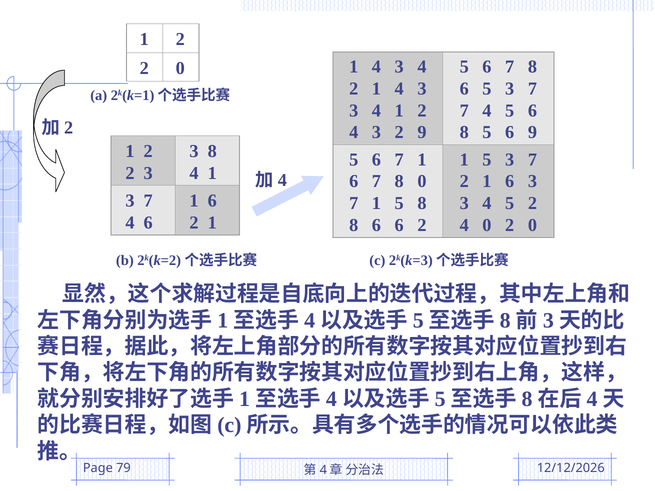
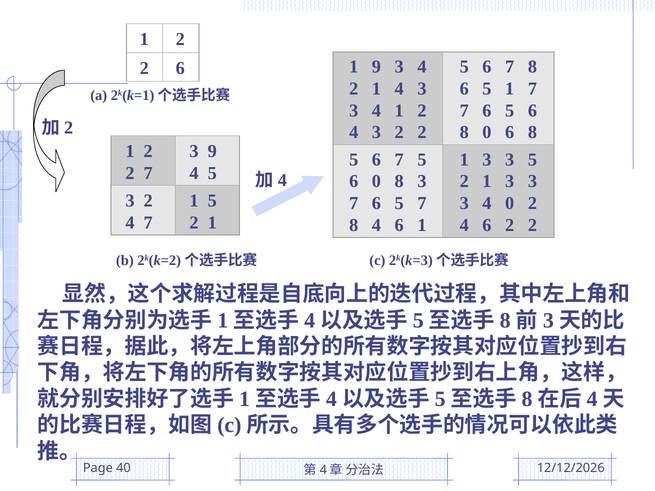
4: 4 -> 9 (376, 67)
0: 0 -> 6 (180, 68)
6 5 3: 3 -> 1 (510, 89)
4: 4 -> 6 (487, 111)
3 2 9: 9 -> 2 (422, 133)
8 5: 5 -> 0 (487, 133)
9: 9 -> 8 (532, 133)
3 8: 8 -> 9 (212, 151)
6 7 1: 1 -> 5 (422, 160)
5: 5 -> 3 (487, 160)
7: 7 -> 5 (532, 160)
2 3: 3 -> 7 (148, 173)
1: 1 -> 5 (212, 173)
7: 7 -> 0 (376, 181)
8 0: 0 -> 3 (422, 181)
2 1 6: 6 -> 3 (510, 181)
7: 7 -> 2 (148, 201)
6: 6 -> 5 (212, 201)
1: 1 -> 6 (376, 203)
5 8: 8 -> 7 (422, 203)
3 4 5: 5 -> 0 (510, 203)
4 6: 6 -> 7 (148, 223)
6: 6 -> 4 (376, 225)
2: 2 -> 1 (422, 225)
0: 0 -> 6 (487, 225)
0: 0 -> 2 (532, 225)
79: 79 -> 40 (123, 468)
